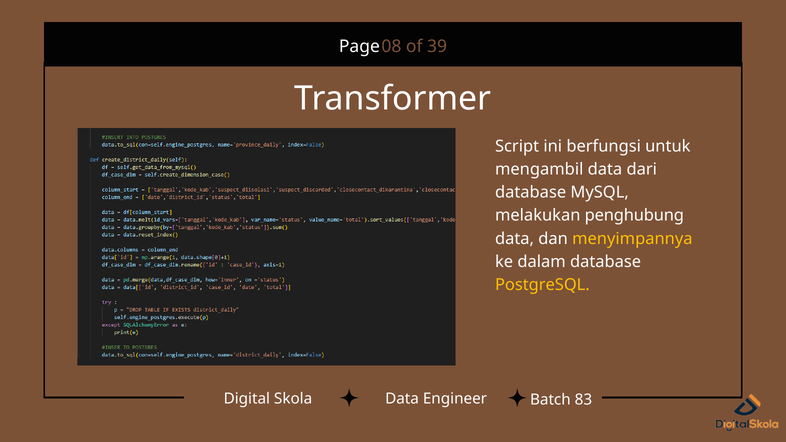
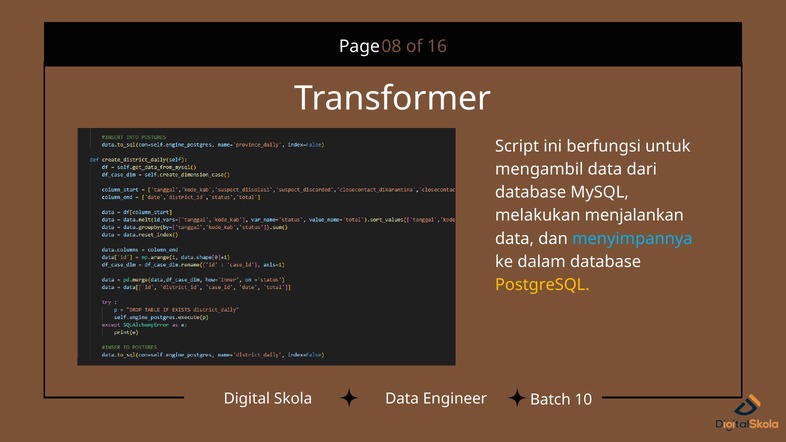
39: 39 -> 16 (437, 47)
penghubung: penghubung -> menjalankan (634, 216)
menyimpannya colour: yellow -> light blue (632, 239)
83: 83 -> 10 (583, 400)
